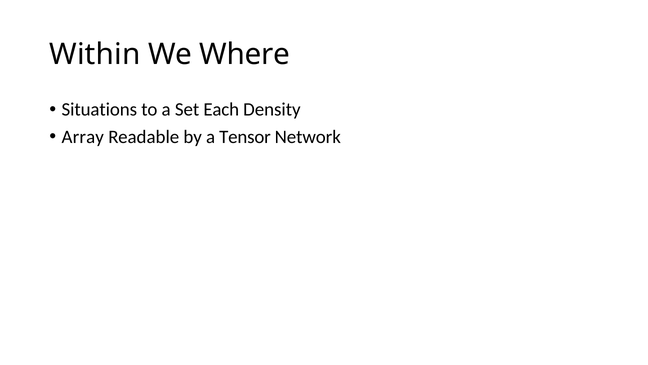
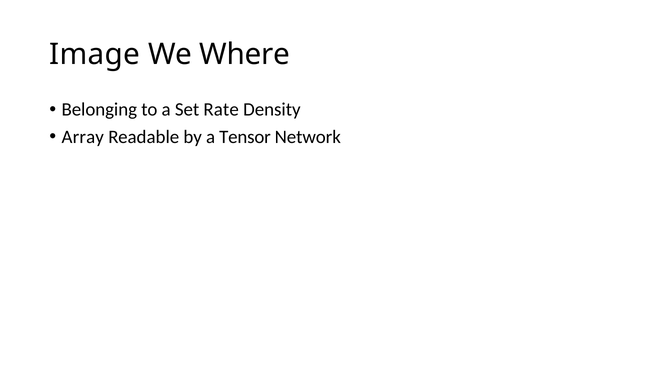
Within: Within -> Image (95, 54)
Situations: Situations -> Belonging (99, 110)
Each: Each -> Rate (221, 110)
